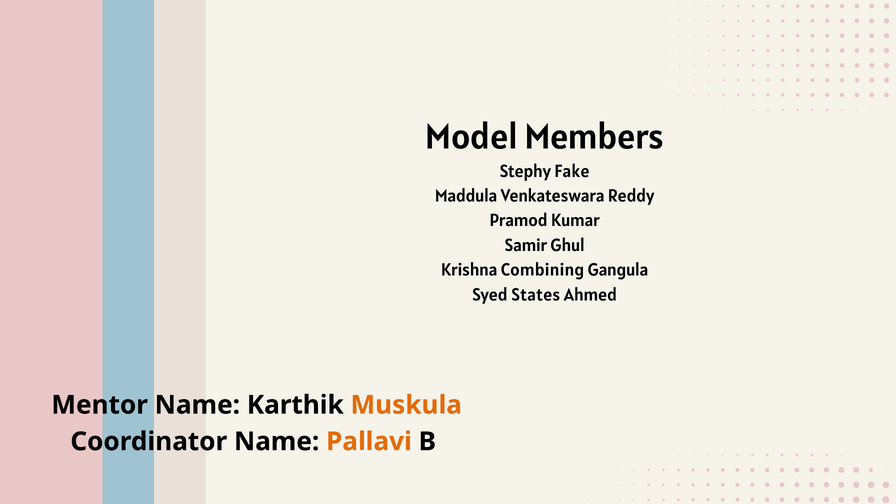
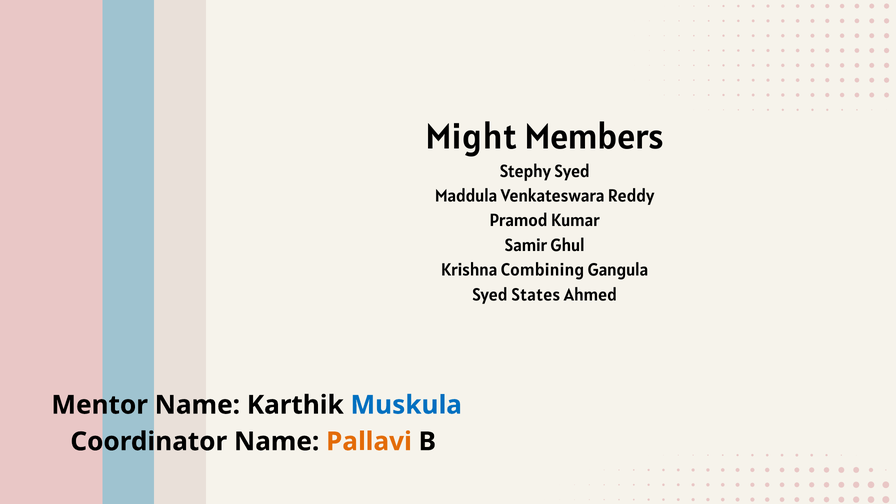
Model: Model -> Might (471, 137)
Stephy Fake: Fake -> Syed (572, 171)
Muskula colour: orange -> blue (406, 405)
